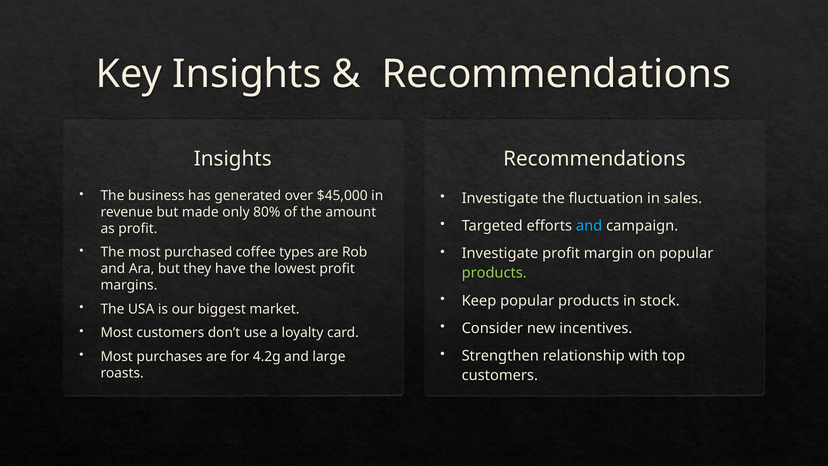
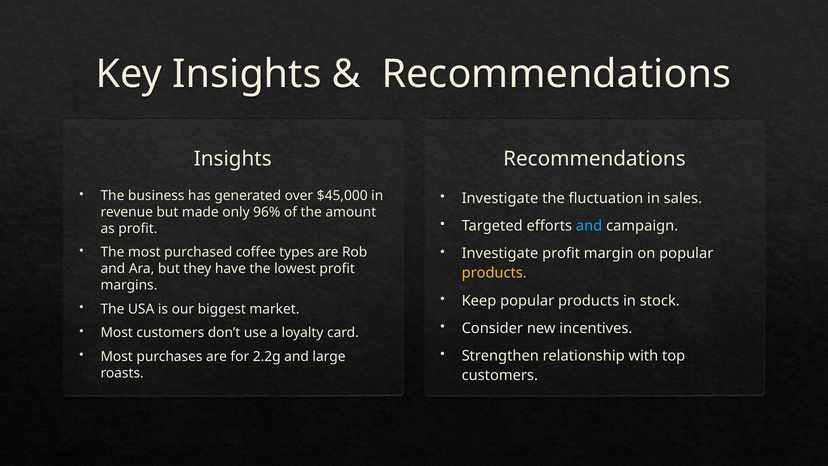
80%: 80% -> 96% (267, 212)
products colour: light green -> yellow (494, 273)
4.2g: 4.2g -> 2.2g (267, 356)
